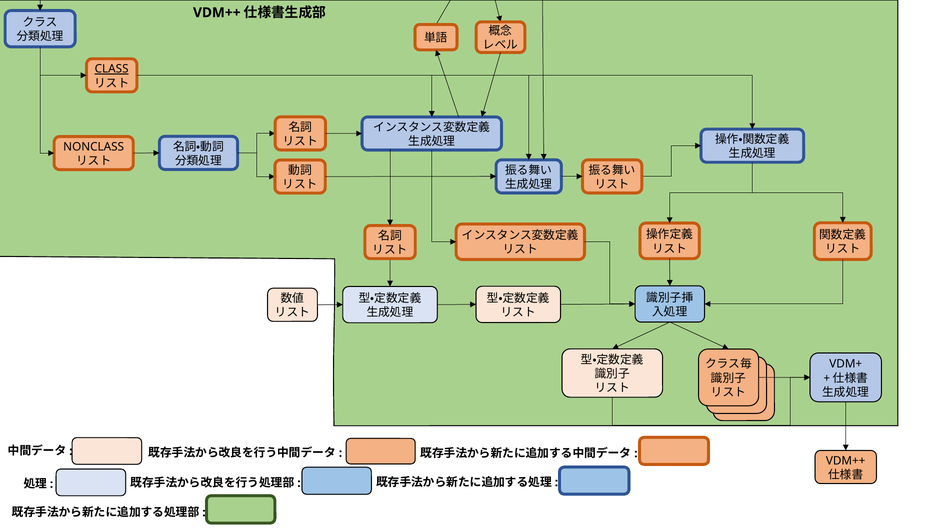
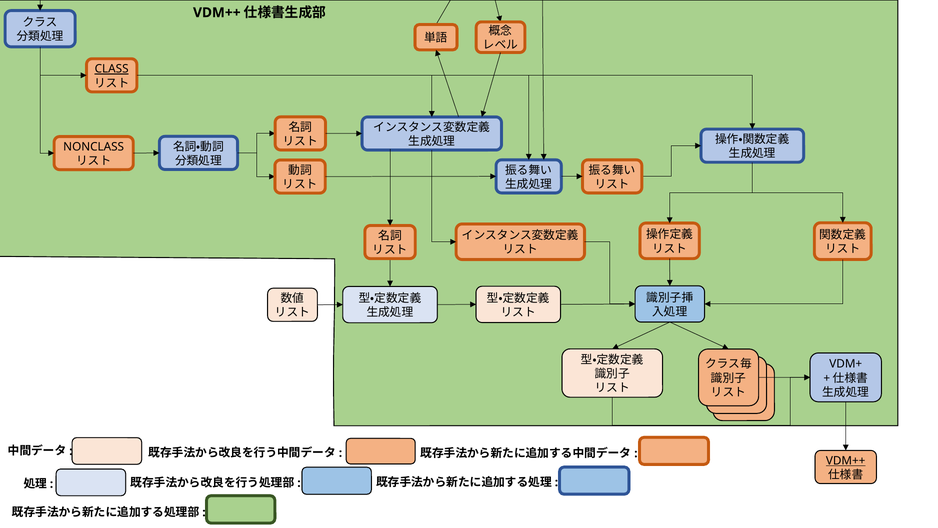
VDM++ underline: none -> present (846, 460)
